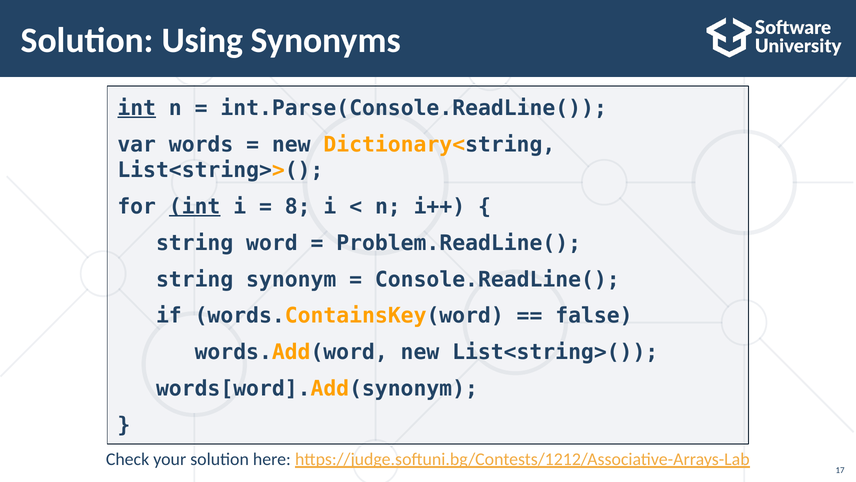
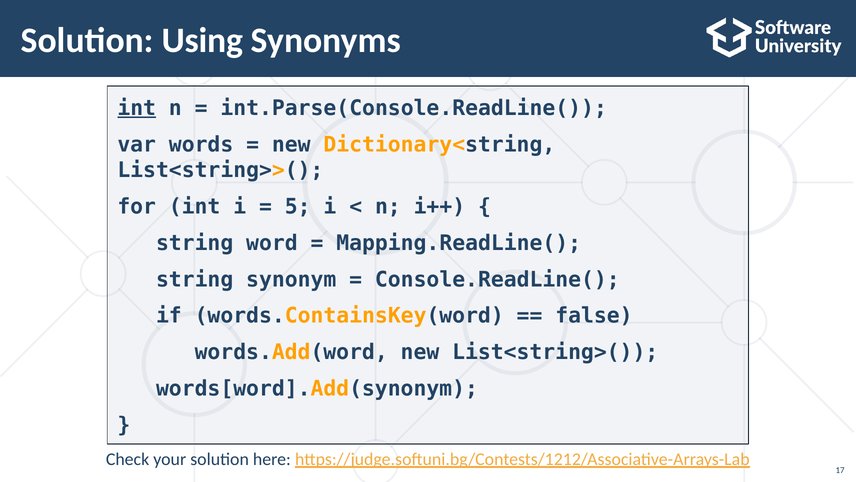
int underline: present -> none (195, 206)
8: 8 -> 5 (298, 206)
Problem.ReadLine(: Problem.ReadLine( -> Mapping.ReadLine( (459, 243)
